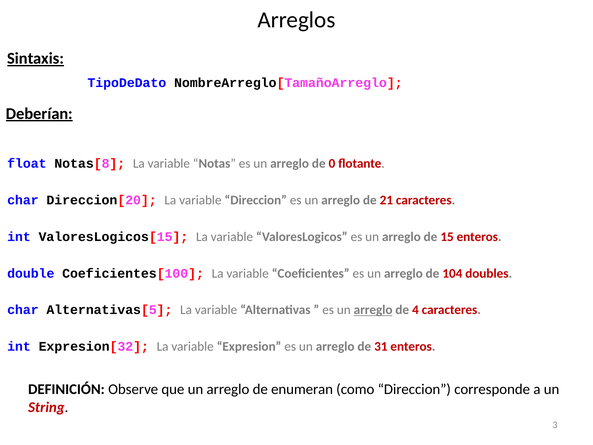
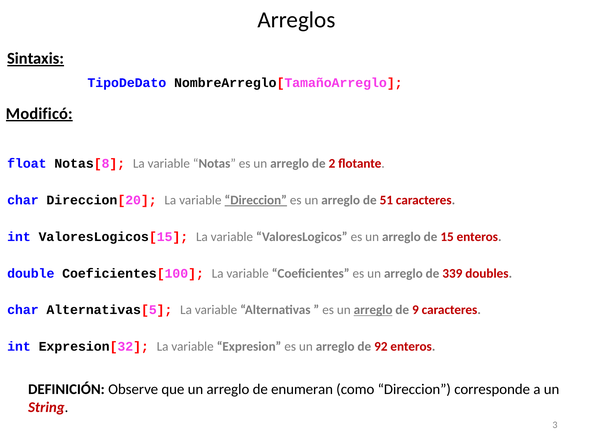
Deberían: Deberían -> Modificó (39, 114)
0: 0 -> 2 (332, 164)
Direccion underline: none -> present (256, 200)
21: 21 -> 51 (386, 200)
104: 104 -> 339 (452, 273)
4: 4 -> 9 (415, 310)
31: 31 -> 92 (381, 346)
